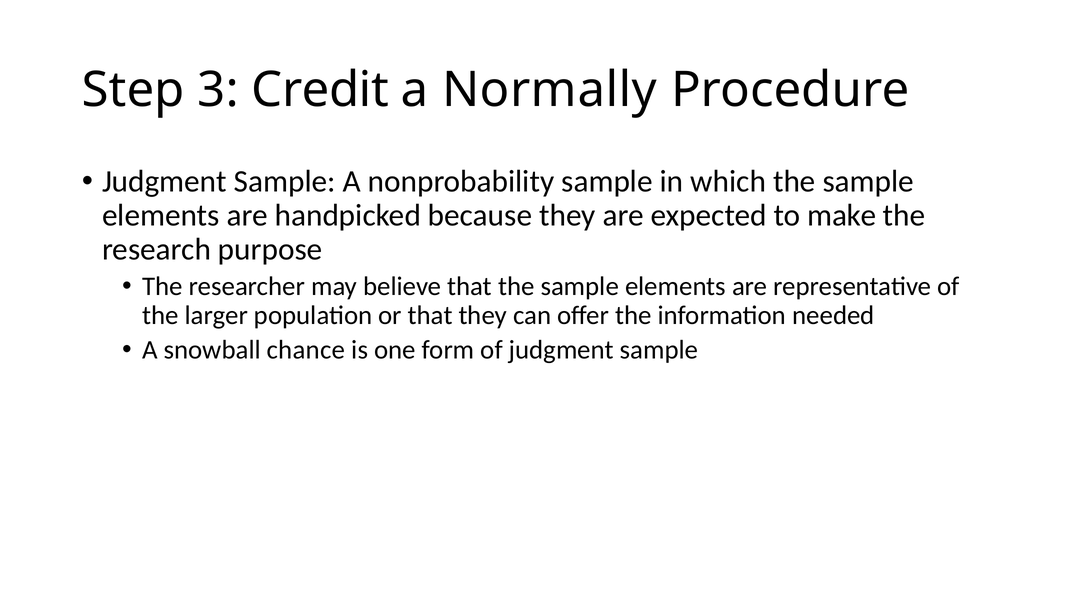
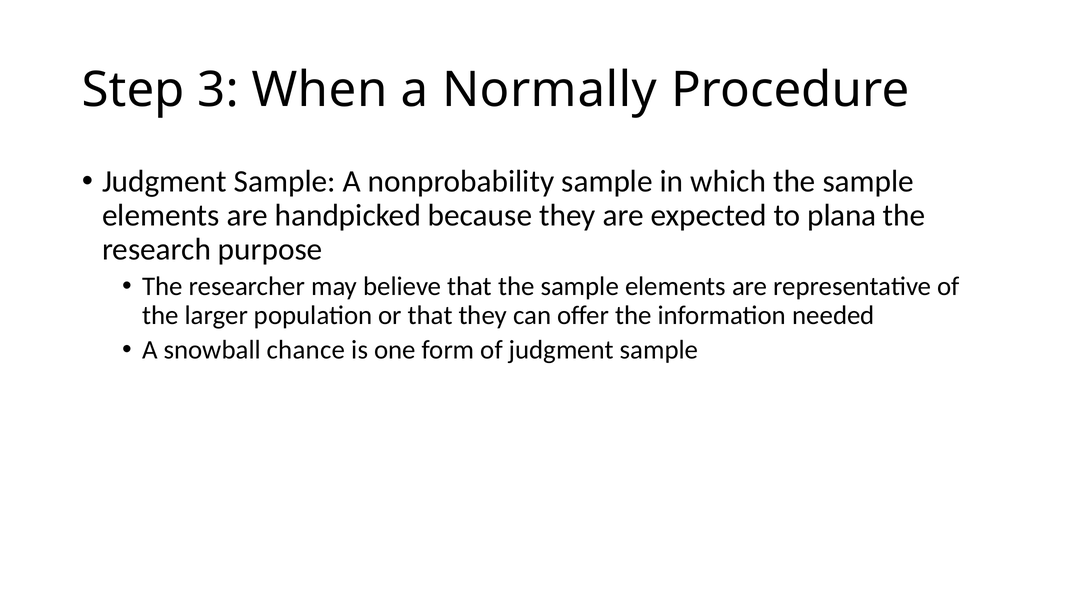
Credit: Credit -> When (320, 90)
make: make -> plana (842, 215)
